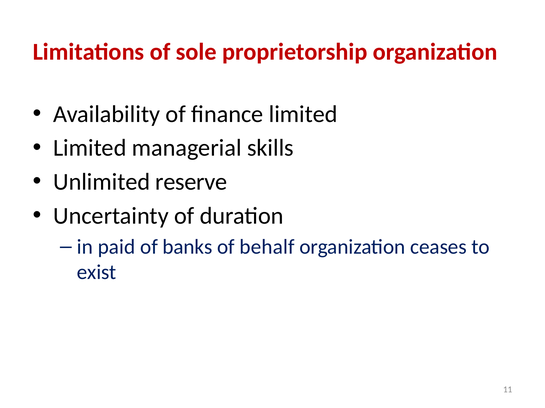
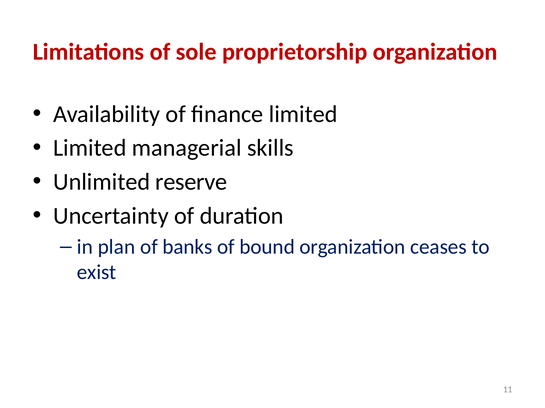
paid: paid -> plan (116, 247)
behalf: behalf -> bound (267, 247)
